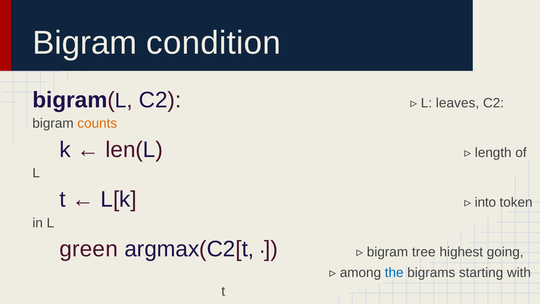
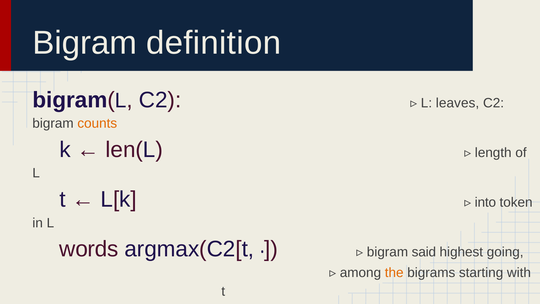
condition: condition -> definition (214, 43)
green: green -> words (89, 249)
tree: tree -> said (424, 252)
the colour: blue -> orange (394, 272)
